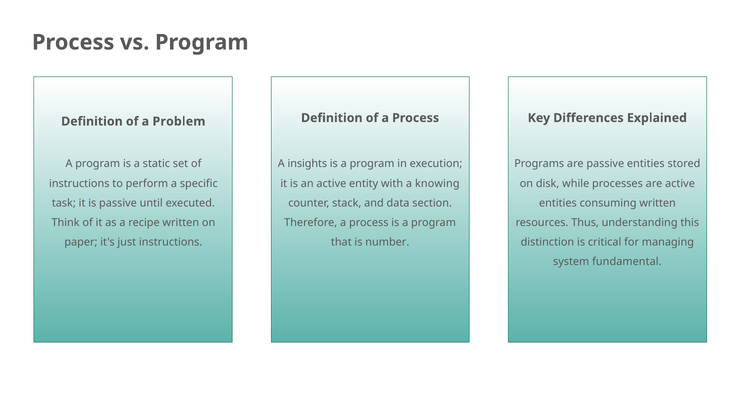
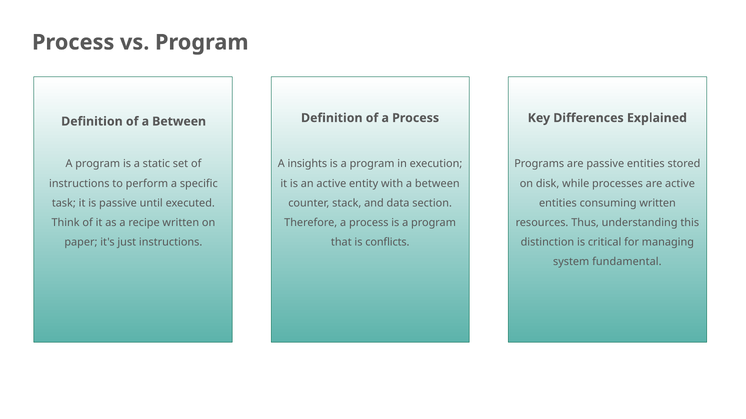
of a Problem: Problem -> Between (179, 122)
with a knowing: knowing -> between (437, 184)
number: number -> conflicts (387, 242)
